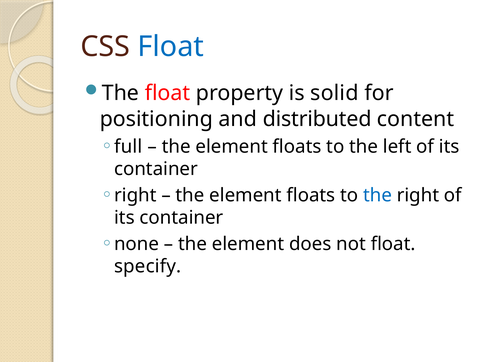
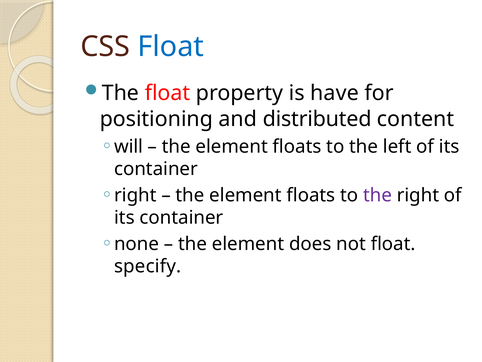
solid: solid -> have (334, 93)
full: full -> will (129, 146)
the colour: blue -> purple (377, 195)
